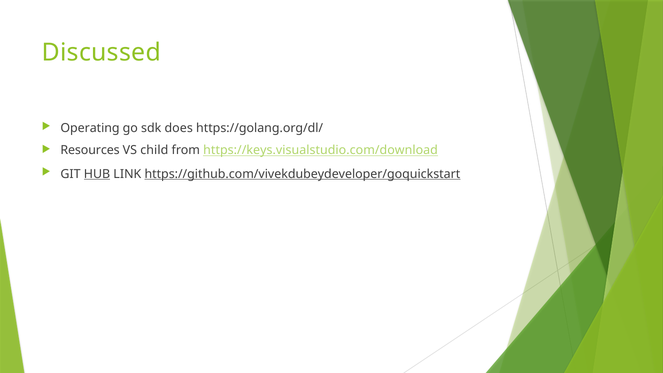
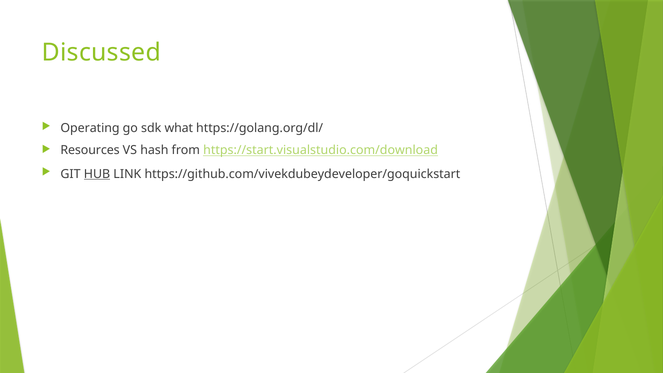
does: does -> what (179, 128)
child: child -> hash (154, 150)
https://keys.visualstudio.com/download: https://keys.visualstudio.com/download -> https://start.visualstudio.com/download (321, 150)
https://github.com/vivekdubeydeveloper/goquickstart underline: present -> none (302, 174)
